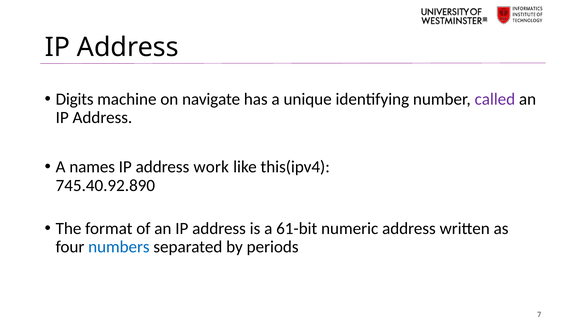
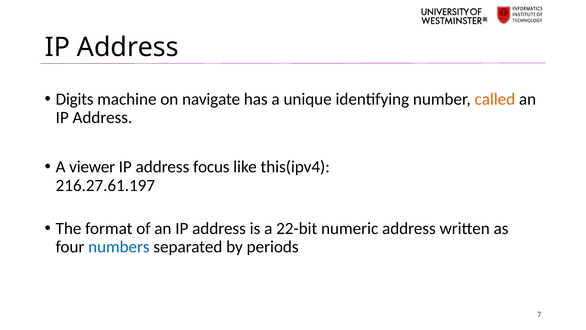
called colour: purple -> orange (495, 99)
names: names -> viewer (92, 167)
work: work -> focus (211, 167)
745.40.92.890: 745.40.92.890 -> 216.27.61.197 (105, 185)
61-bit: 61-bit -> 22-bit (297, 228)
